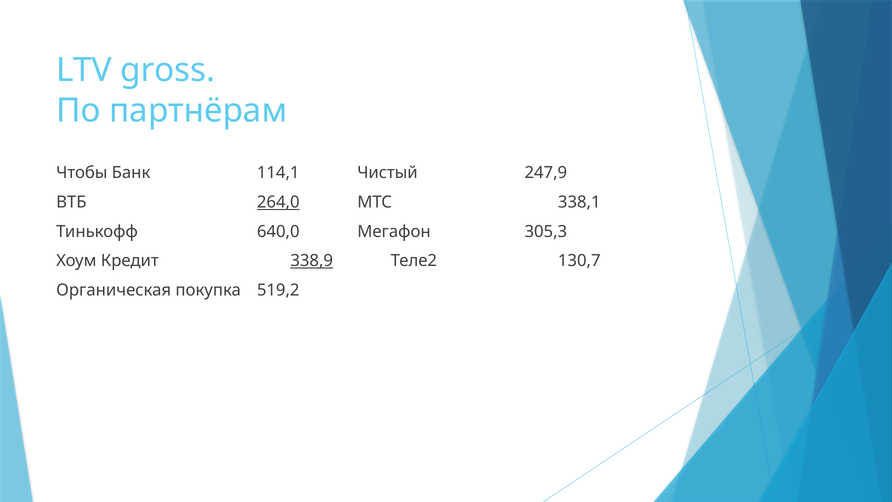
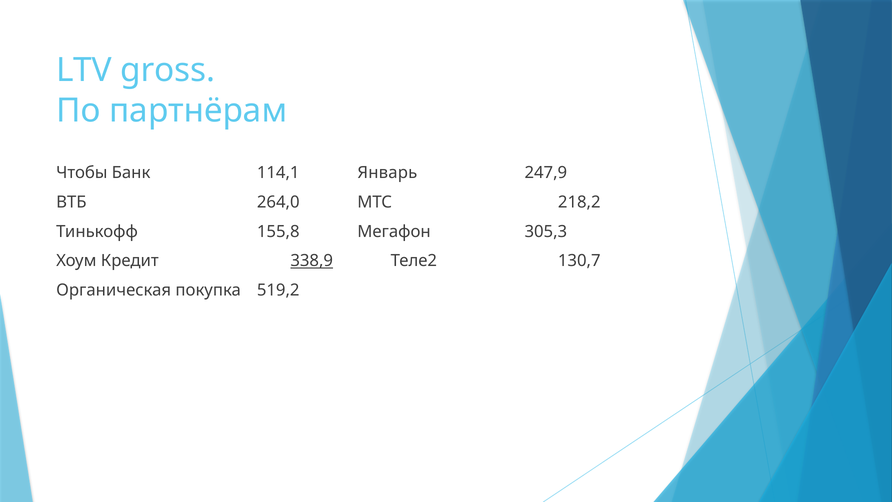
Чистый: Чистый -> Январь (387, 173)
264,0 underline: present -> none (278, 202)
338,1: 338,1 -> 218,2 (579, 202)
640,0: 640,0 -> 155,8 (278, 231)
